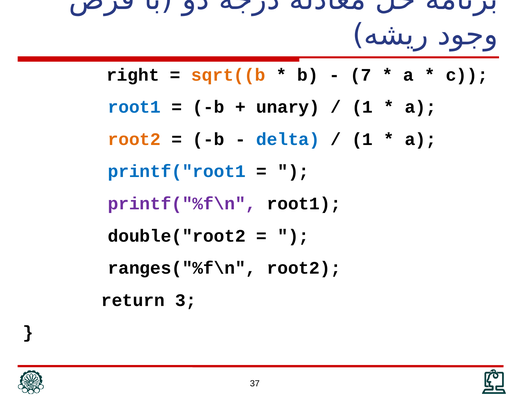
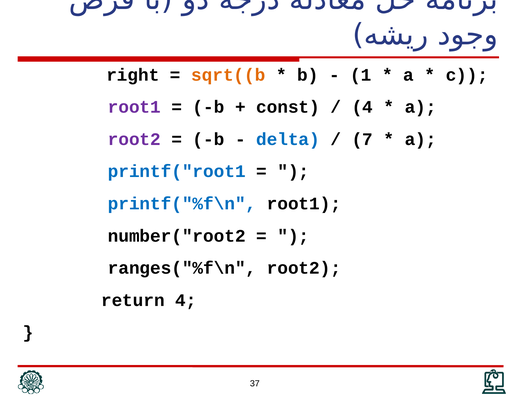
7: 7 -> 1 (361, 75)
root1 colour: blue -> purple (134, 107)
unary: unary -> const (288, 107)
1: 1 -> 4 (362, 107)
root2 colour: orange -> purple (134, 139)
1: 1 -> 7 (362, 139)
printf("%f\n colour: purple -> blue (182, 204)
double("root2: double("root2 -> number("root2 (177, 236)
return 3: 3 -> 4 (186, 301)
